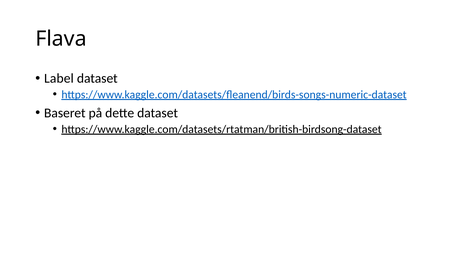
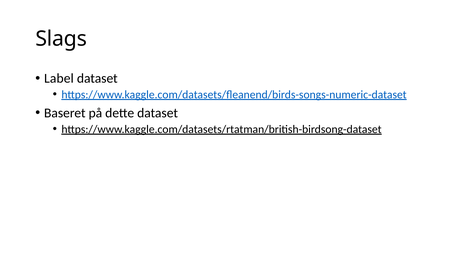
Flava: Flava -> Slags (61, 39)
